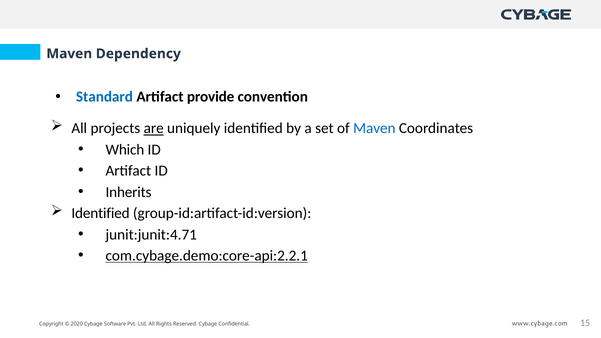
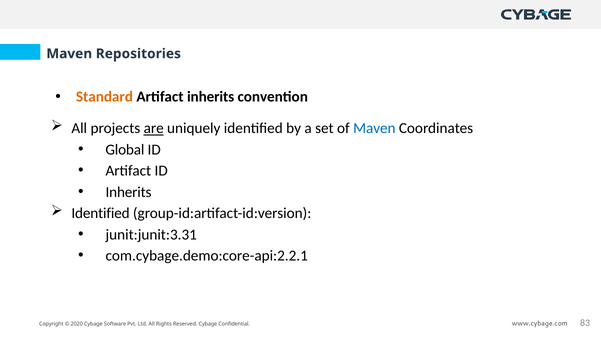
Dependency: Dependency -> Repositories (138, 54)
Standard colour: blue -> orange (104, 97)
Artifact provide: provide -> inherits (211, 97)
Which: Which -> Global (125, 150)
junit:junit:4.71: junit:junit:4.71 -> junit:junit:3.31 (151, 235)
com.cybage.demo:core-api:2.2.1 underline: present -> none (207, 256)
15: 15 -> 83 (585, 323)
